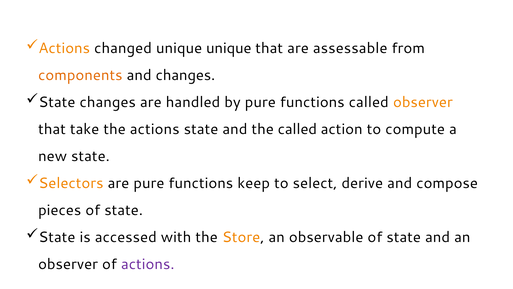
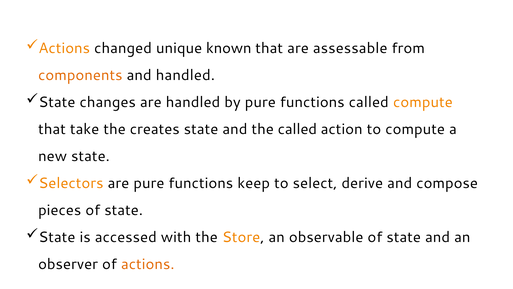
unique unique: unique -> known (229, 48)
and changes: changes -> handled (185, 75)
called observer: observer -> compute (423, 102)
the actions: actions -> creates (155, 129)
actions colour: purple -> orange (148, 264)
